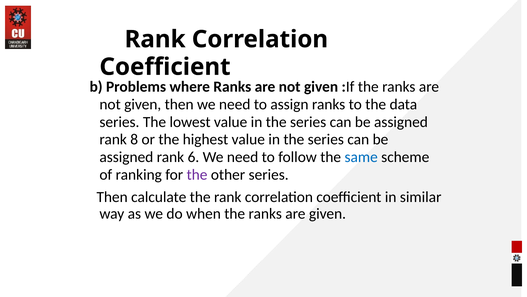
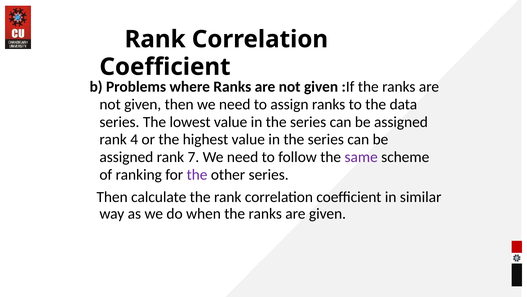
8: 8 -> 4 (134, 139)
6: 6 -> 7 (193, 157)
same colour: blue -> purple (361, 157)
